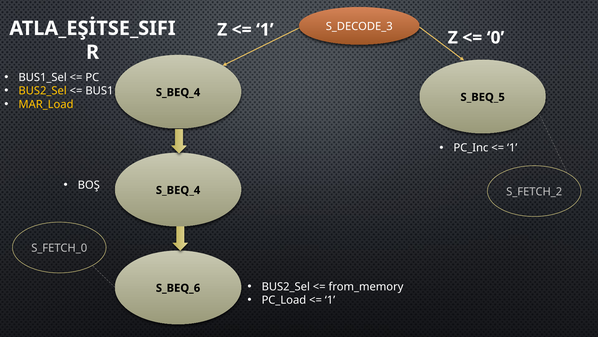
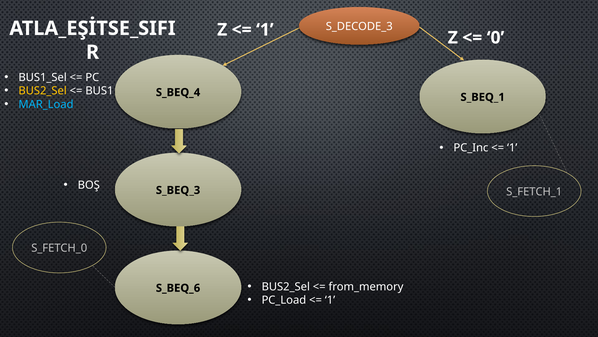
S_BEQ_5: S_BEQ_5 -> S_BEQ_1 (483, 97)
MAR_Load colour: yellow -> light blue (46, 104)
S_BEQ_4: S_BEQ_4 -> S_BEQ_3 (178, 190)
S_FETCH_2: S_FETCH_2 -> S_FETCH_1 (534, 191)
